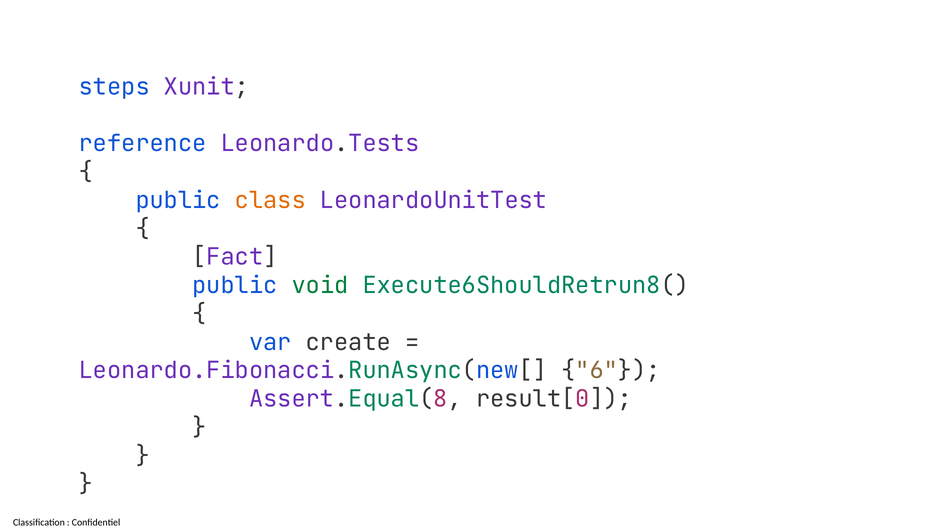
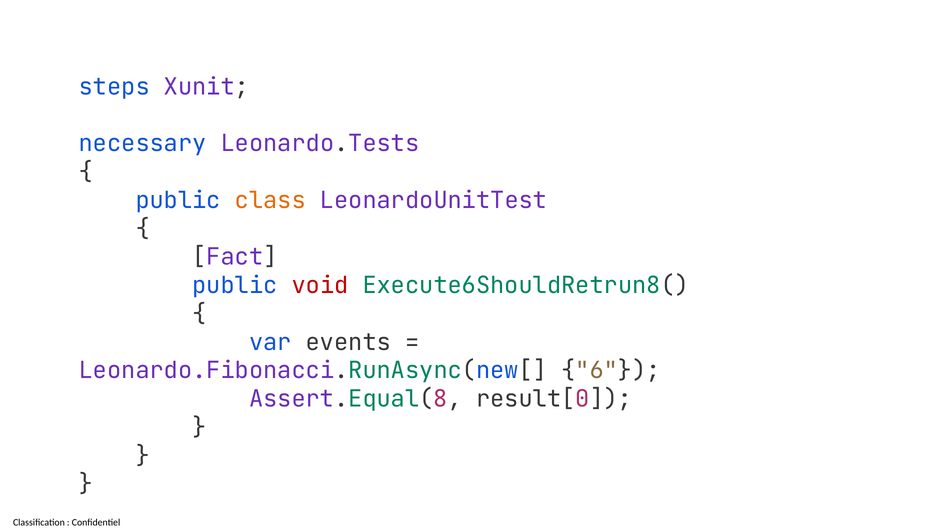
reference: reference -> necessary (143, 144)
void colour: green -> red (320, 286)
create: create -> events (348, 342)
